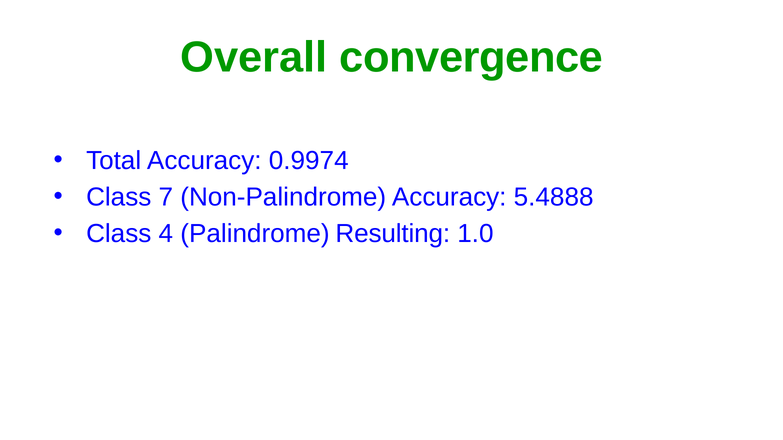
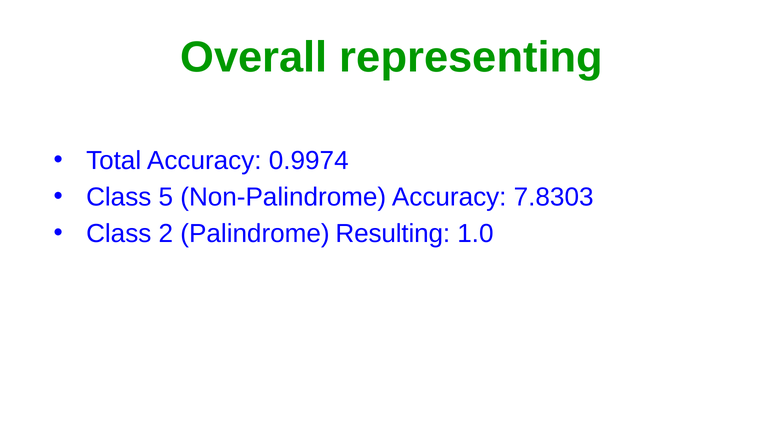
convergence: convergence -> representing (471, 57)
7: 7 -> 5 (166, 197)
5.4888: 5.4888 -> 7.8303 (554, 197)
4: 4 -> 2 (166, 234)
